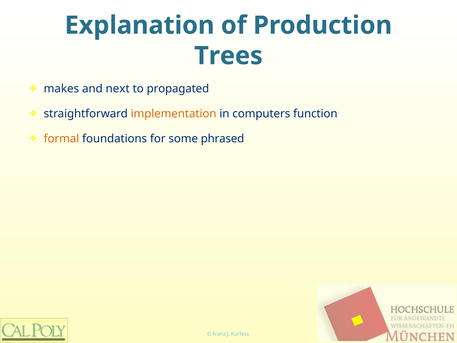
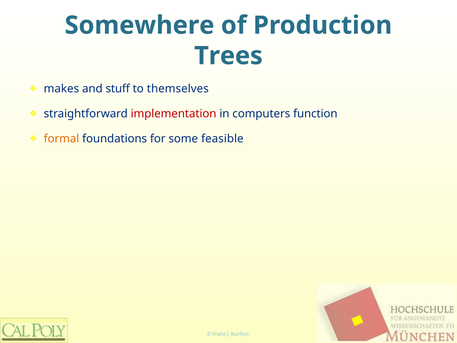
Explanation: Explanation -> Somewhere (139, 25)
next: next -> stuff (118, 89)
propagated: propagated -> themselves (178, 89)
implementation colour: orange -> red (174, 114)
phrased: phrased -> feasible (222, 139)
